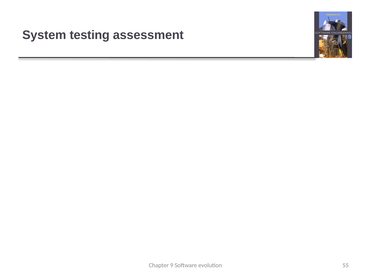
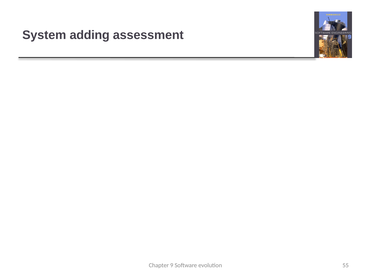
testing: testing -> adding (90, 35)
